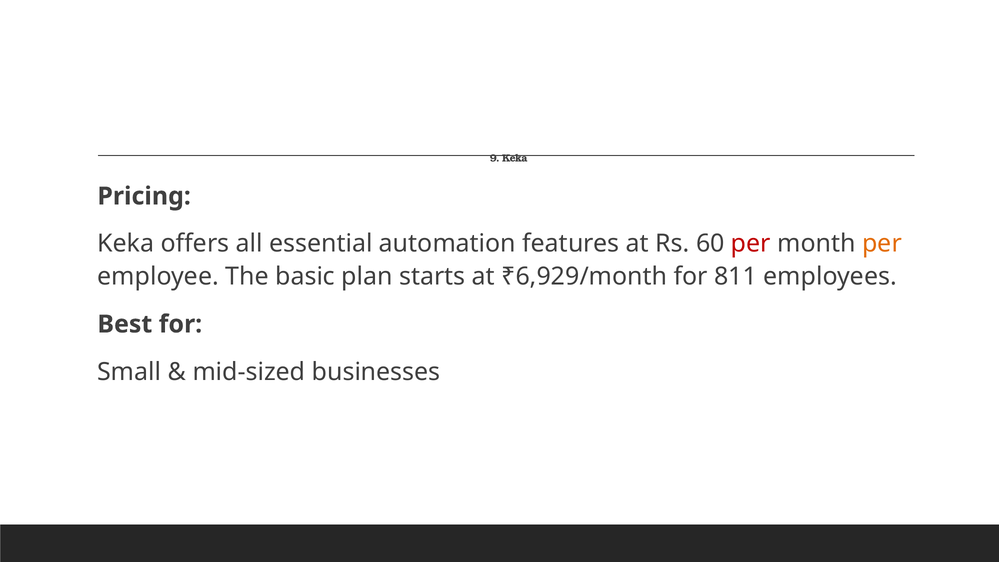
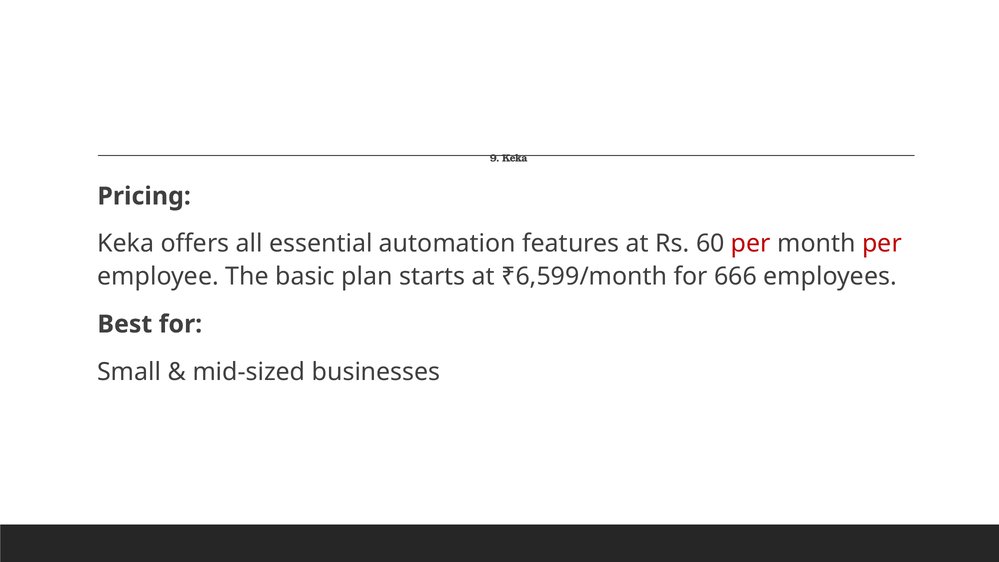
per colour: orange -> red (882, 244)
₹6,929/month: ₹6,929/month -> ₹6,599/month (584, 277)
811: 811 -> 666 (736, 277)
